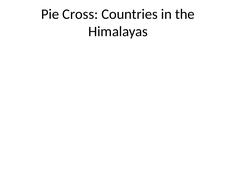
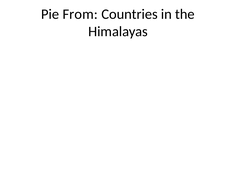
Cross: Cross -> From (80, 14)
